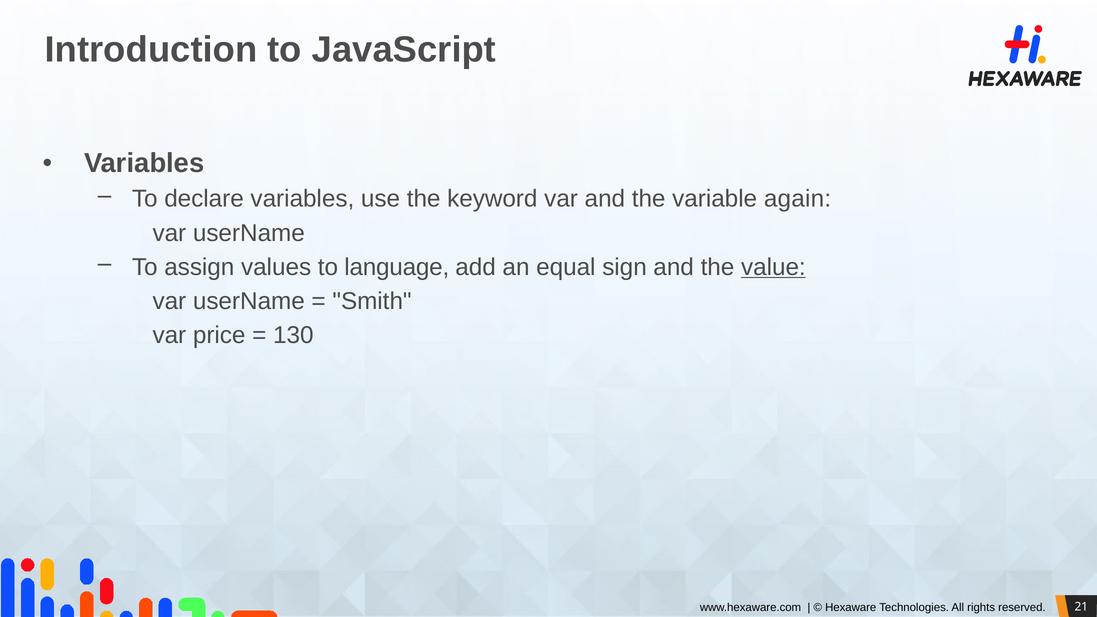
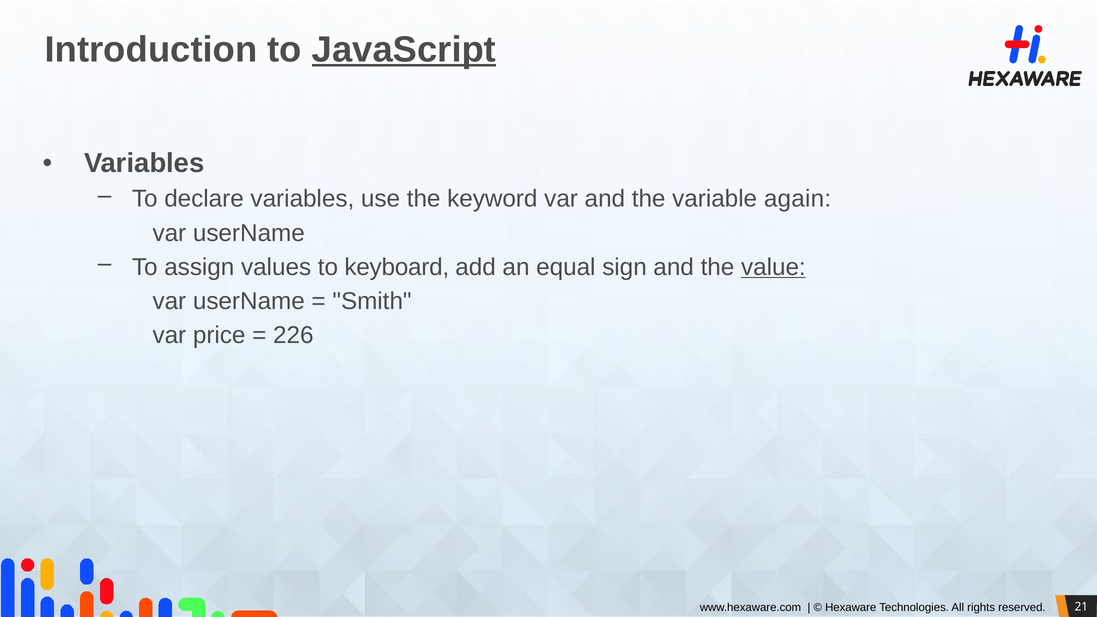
JavaScript underline: none -> present (404, 50)
language: language -> keyboard (397, 267)
130: 130 -> 226 (293, 335)
